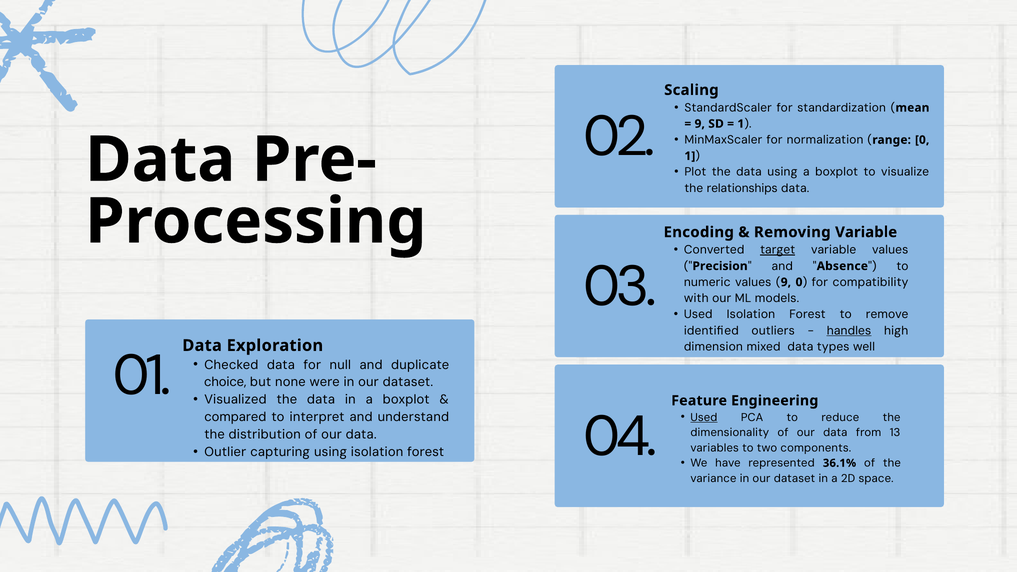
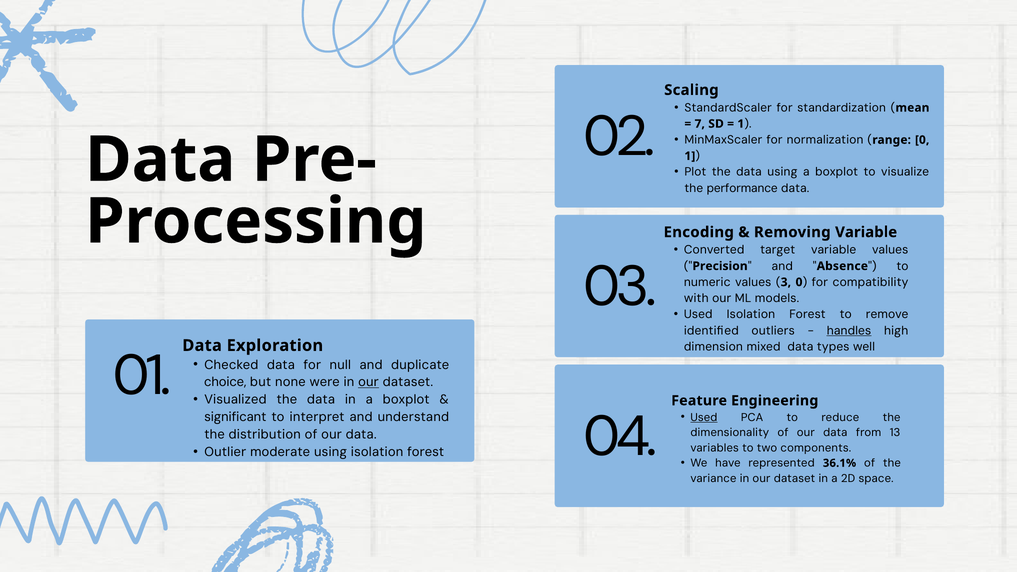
9: 9 -> 7 (700, 124)
relationships: relationships -> performance (742, 188)
target underline: present -> none (778, 250)
9: 9 -> 3 (786, 282)
our underline: none -> present (368, 382)
compared: compared -> significant (235, 417)
capturing: capturing -> moderate (280, 452)
